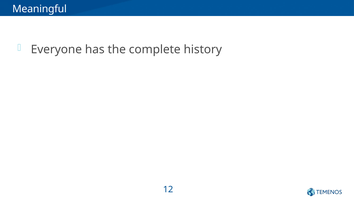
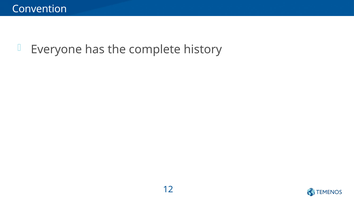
Meaningful: Meaningful -> Convention (40, 9)
